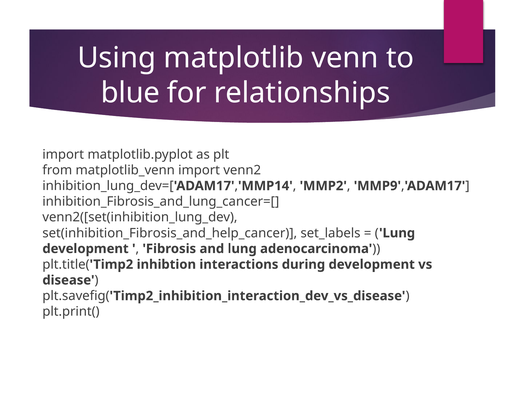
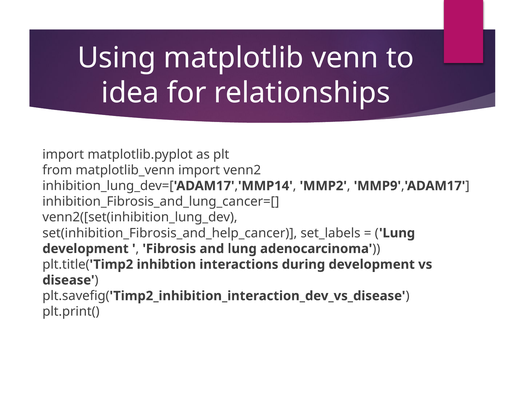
blue: blue -> idea (130, 93)
